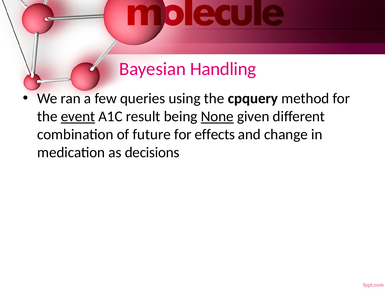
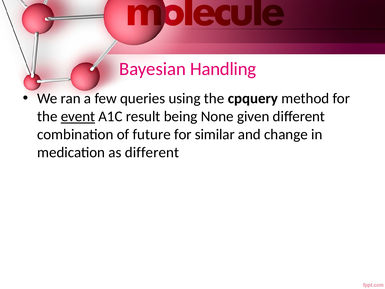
None underline: present -> none (217, 116)
effects: effects -> similar (215, 134)
as decisions: decisions -> different (152, 152)
